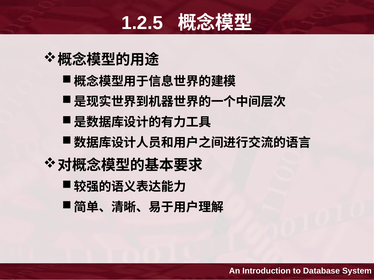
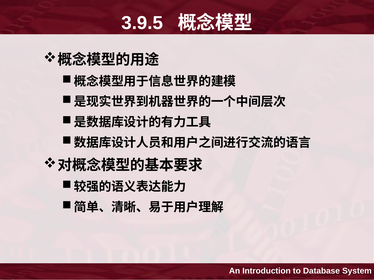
1.2.5: 1.2.5 -> 3.9.5 (142, 23)
